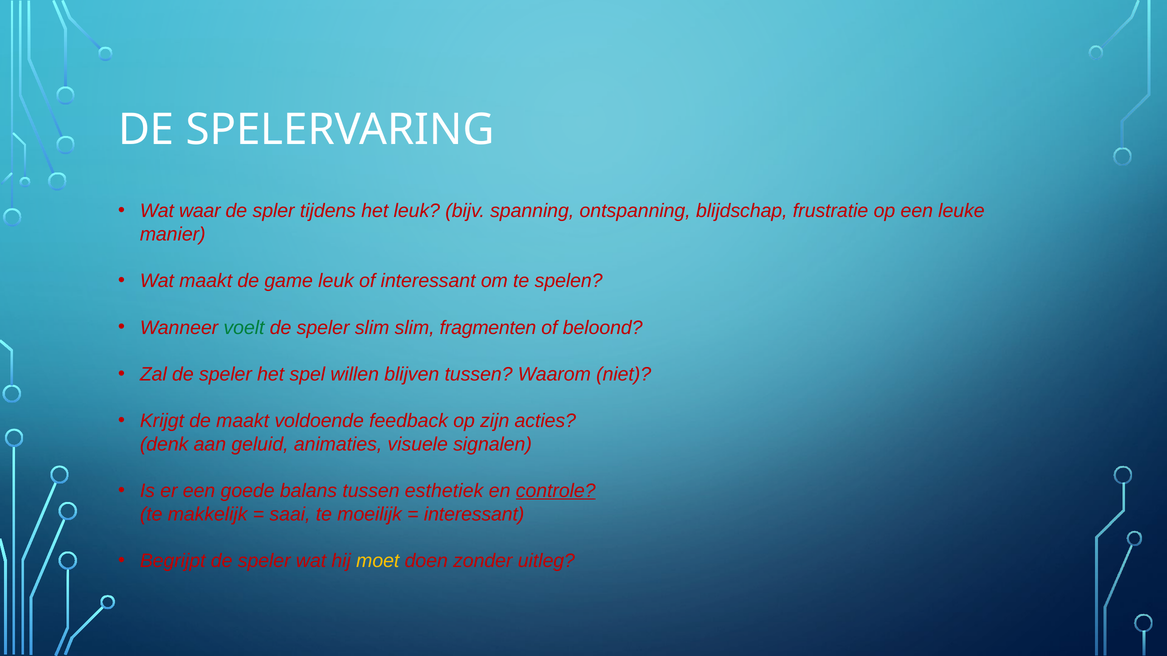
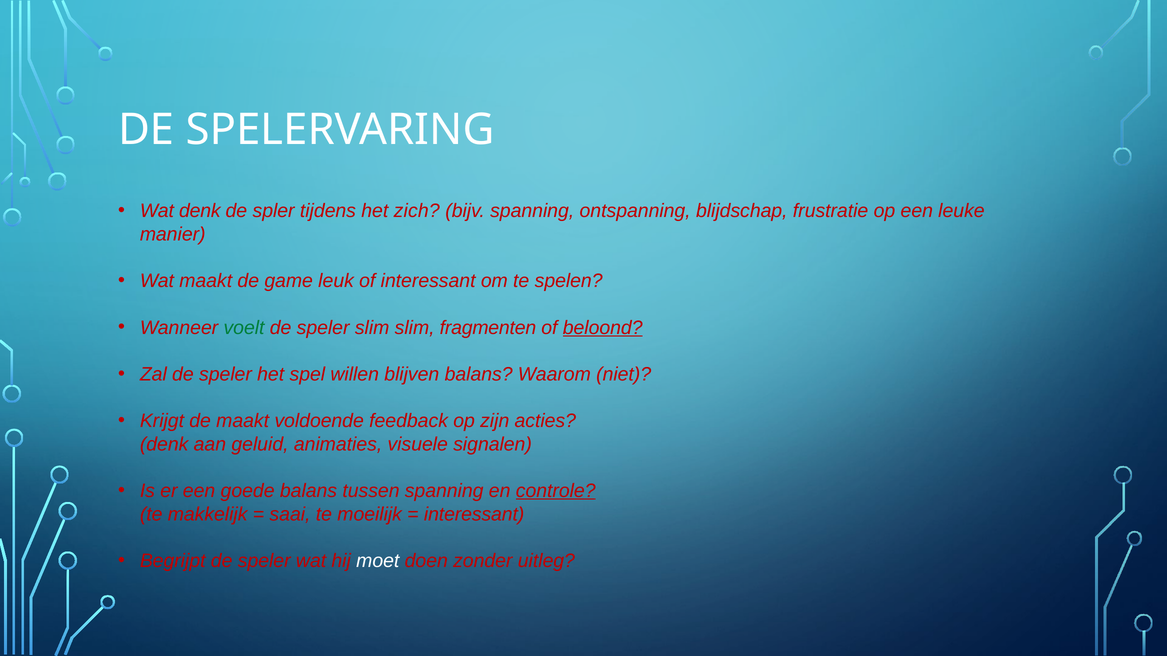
Wat waar: waar -> denk (200, 211)
het leuk: leuk -> zich (417, 211)
beloond underline: none -> present (603, 328)
blijven tussen: tussen -> balans (479, 374)
tussen esthetiek: esthetiek -> spanning (444, 491)
moet colour: yellow -> white (378, 561)
